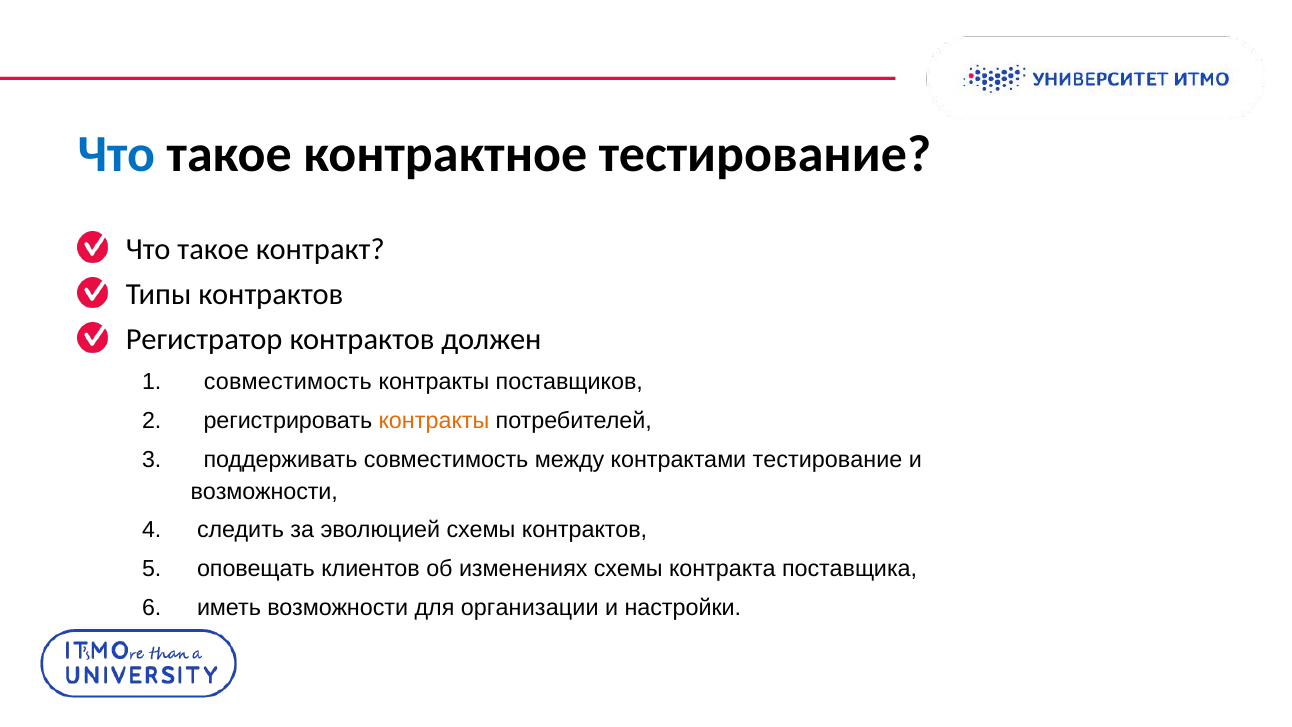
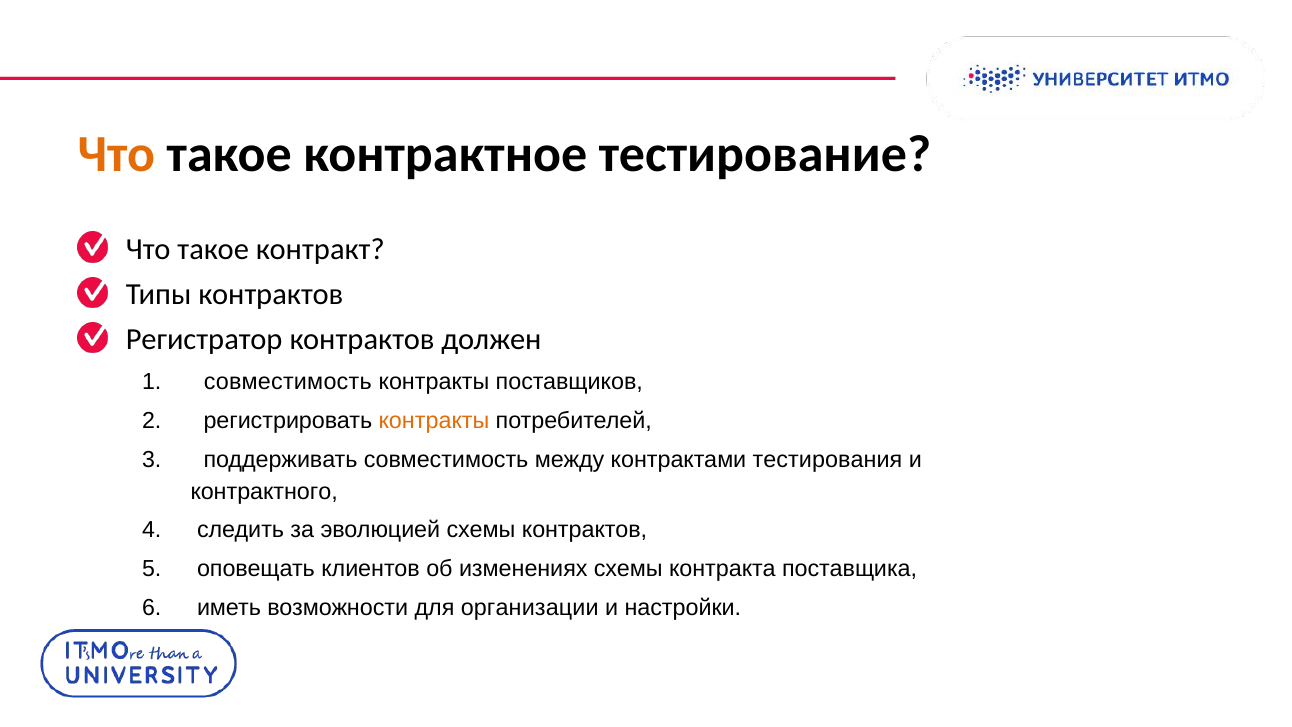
Что colour: blue -> orange (116, 154)
контрактами тестирование: тестирование -> тестирования (828, 459)
возможности: возможности -> контрактного (264, 491)
